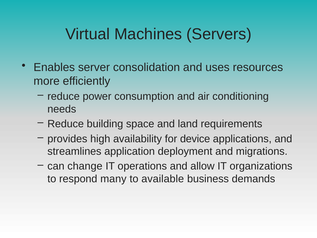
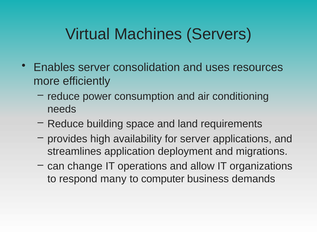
for device: device -> server (195, 139)
available: available -> computer (163, 179)
